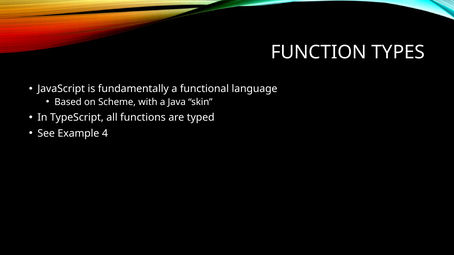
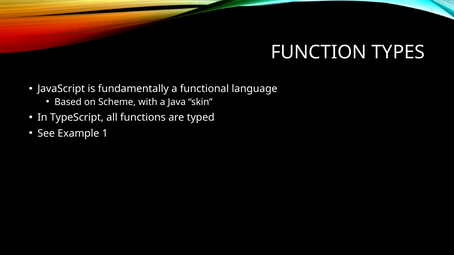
4: 4 -> 1 (105, 133)
